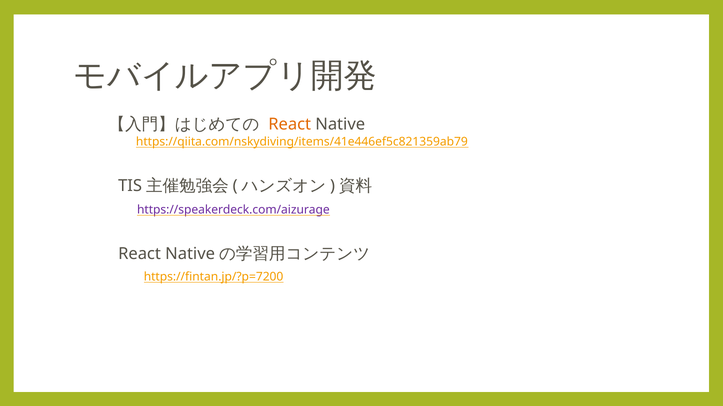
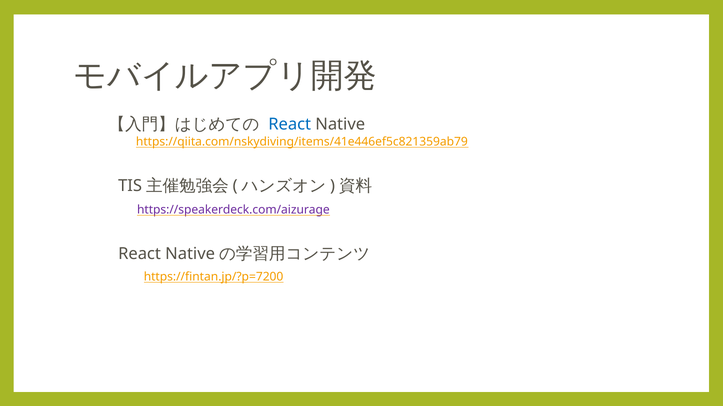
React colour: orange -> blue (290, 125)
